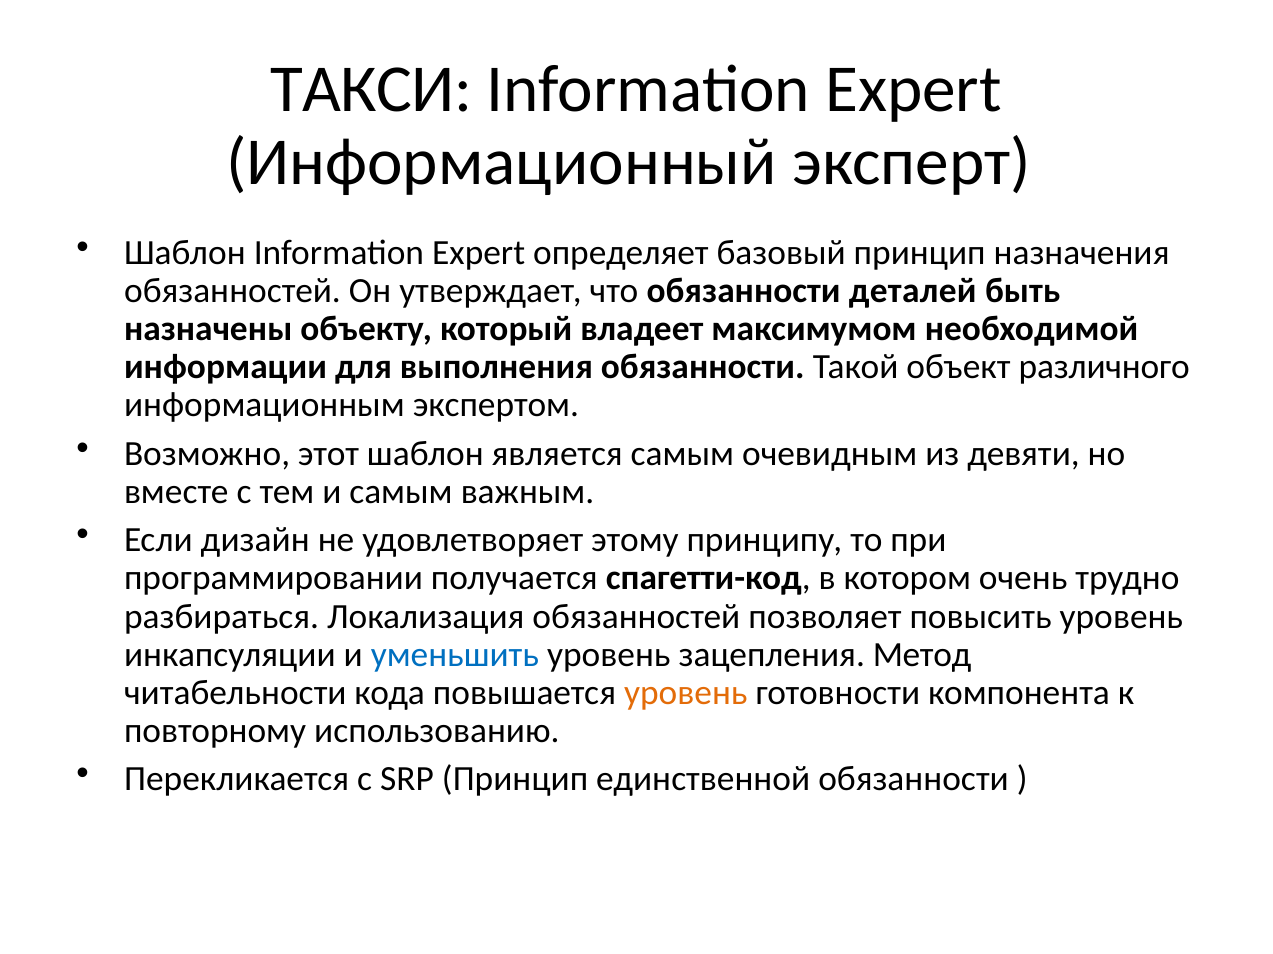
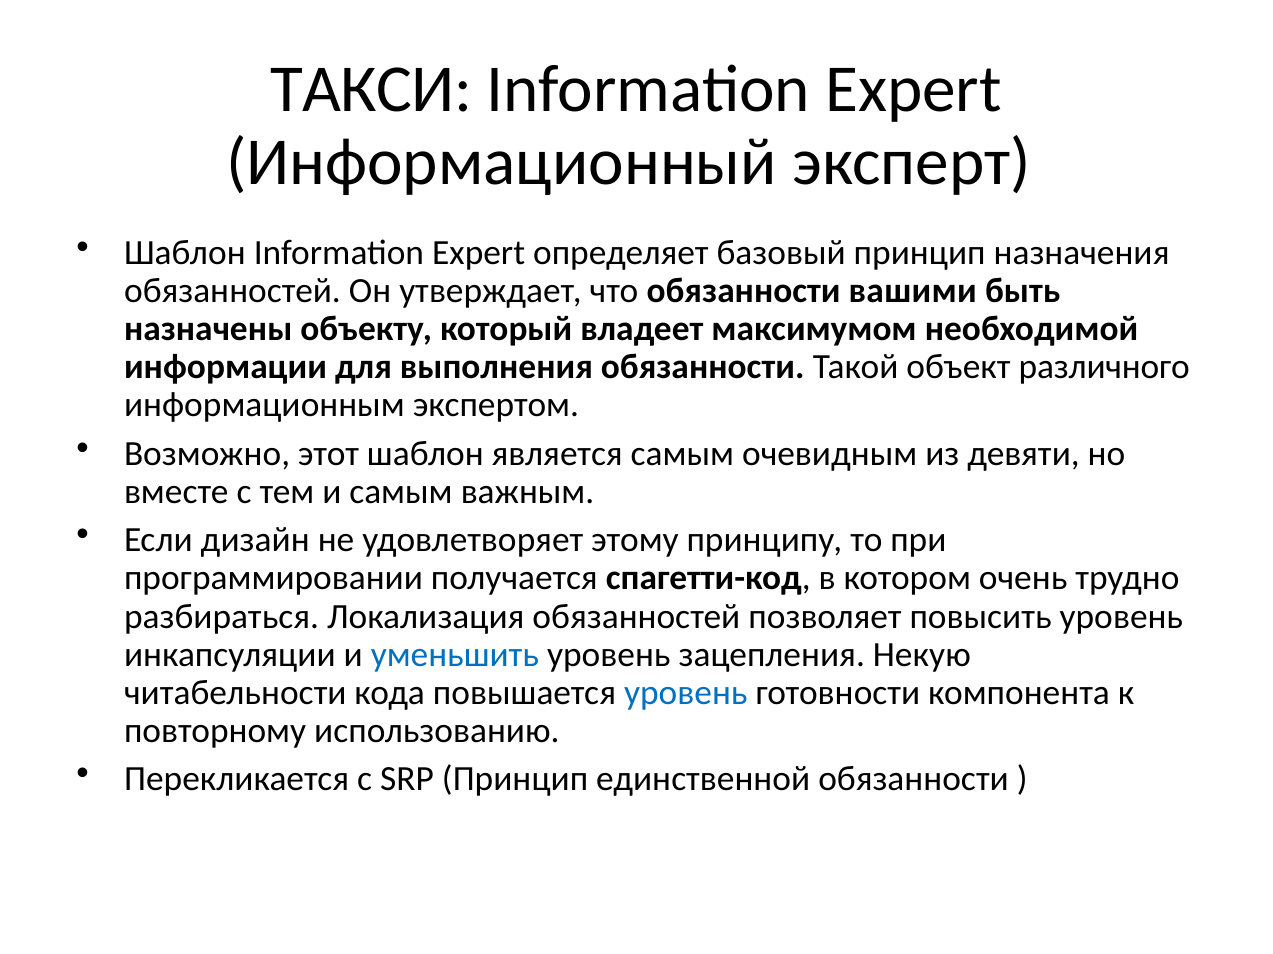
деталей: деталей -> вашими (913, 291)
Метод: Метод -> Некую (922, 655)
уровень colour: orange -> blue (686, 693)
